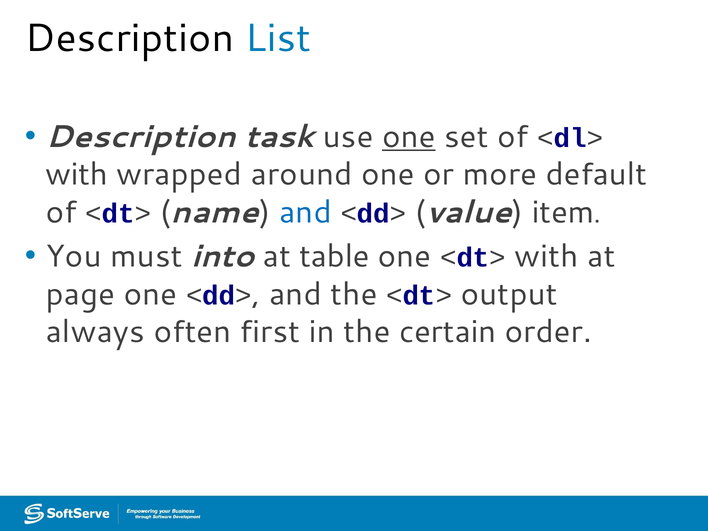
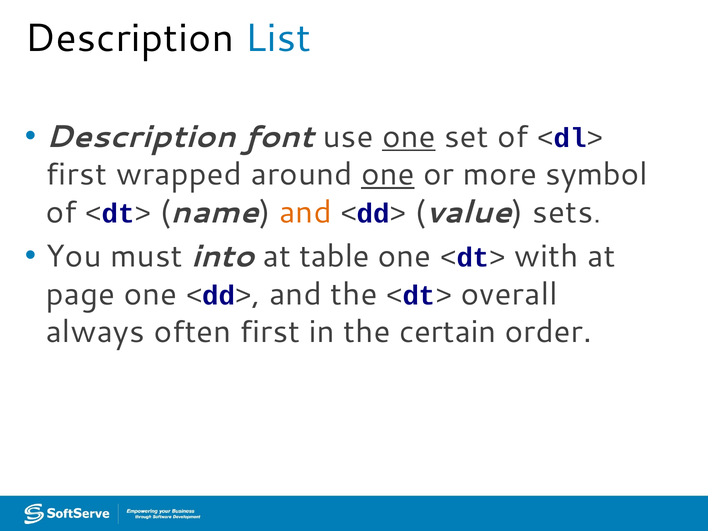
task: task -> font (279, 137)
with: with -> first (76, 175)
one underline: none -> present (388, 175)
default: default -> symbol (597, 175)
and colour: blue -> orange (305, 212)
item: item -> sets (563, 212)
output: output -> overall (509, 294)
